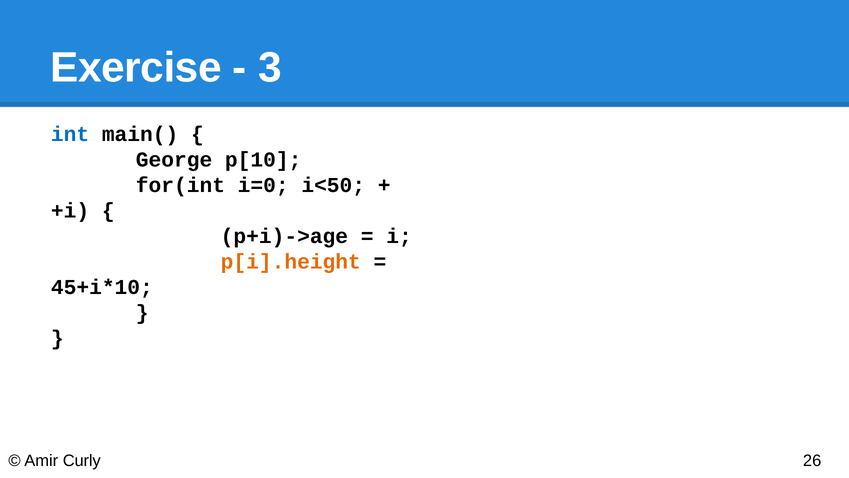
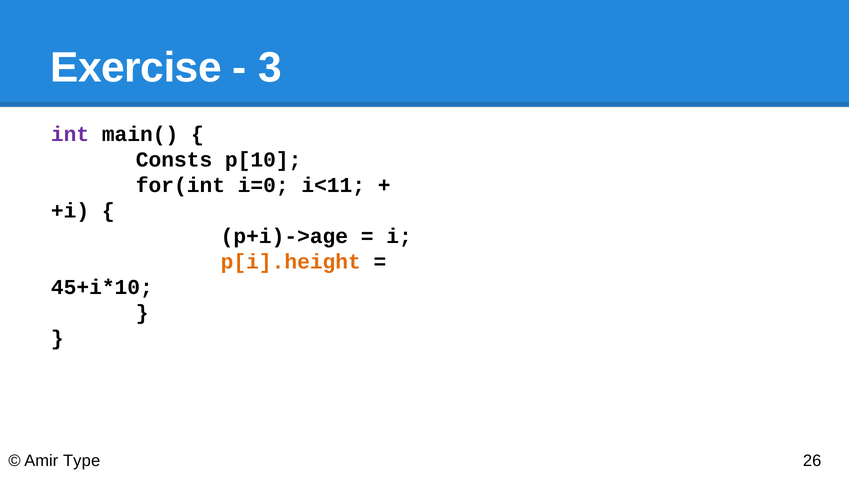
int colour: blue -> purple (70, 134)
George: George -> Consts (174, 160)
i<50: i<50 -> i<11 (333, 185)
Curly: Curly -> Type (82, 460)
